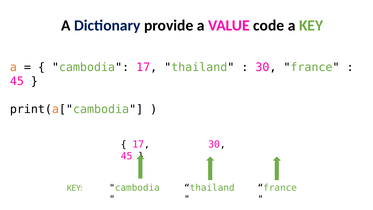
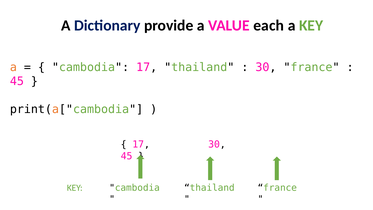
code: code -> each (269, 26)
